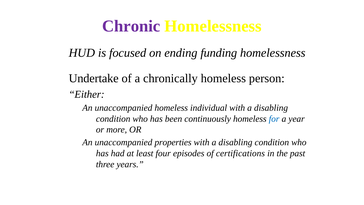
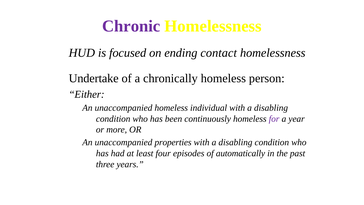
funding: funding -> contact (219, 53)
for colour: blue -> purple (274, 119)
certifications: certifications -> automatically (241, 153)
